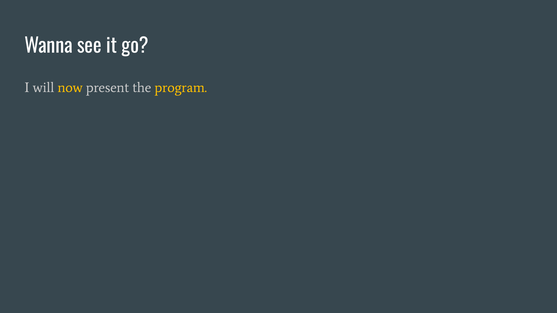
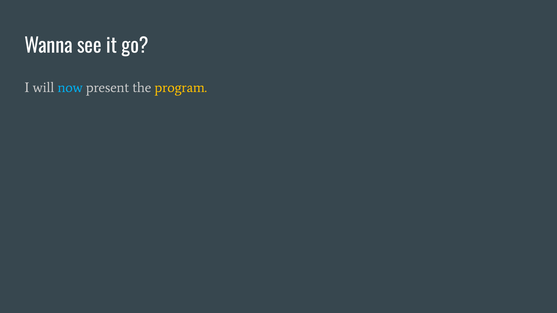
now colour: yellow -> light blue (70, 88)
